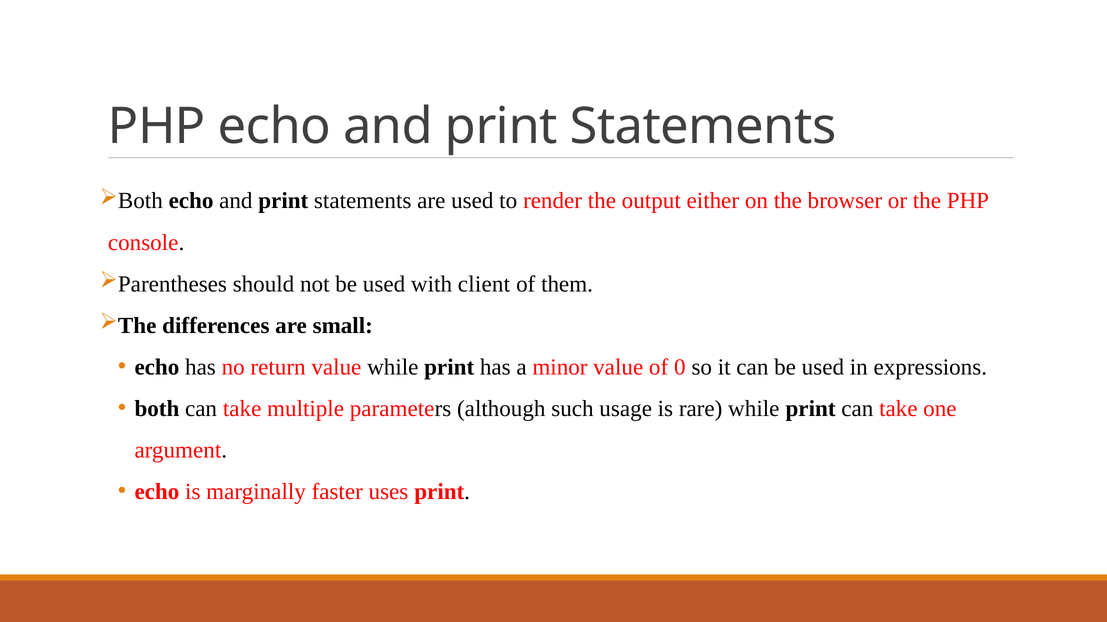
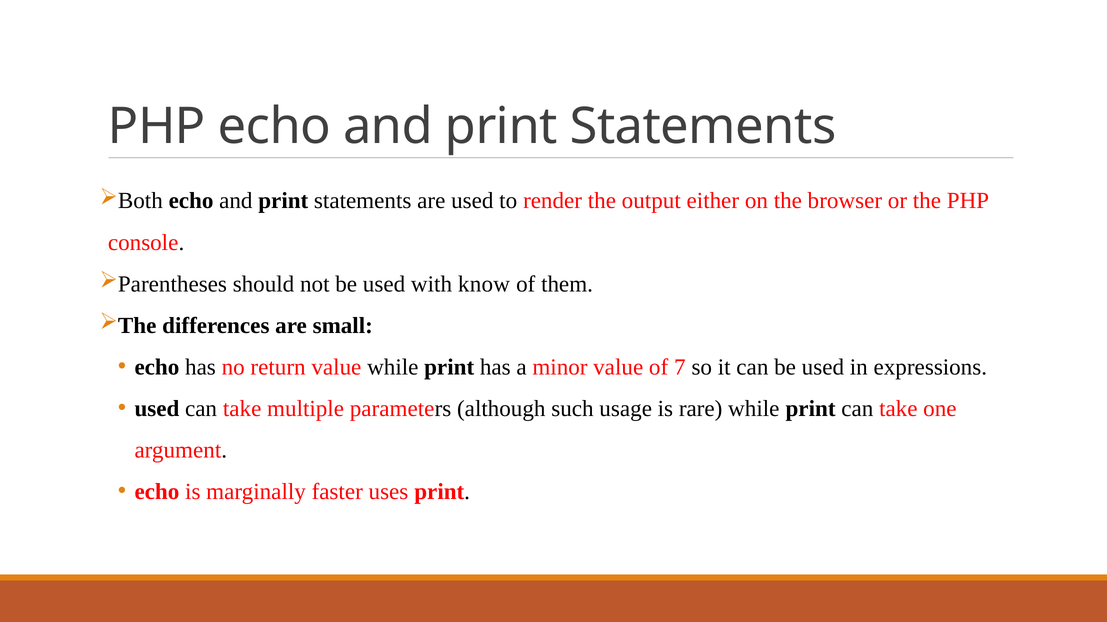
client: client -> know (484, 284)
0: 0 -> 7 (680, 367)
both: both -> used (157, 409)
